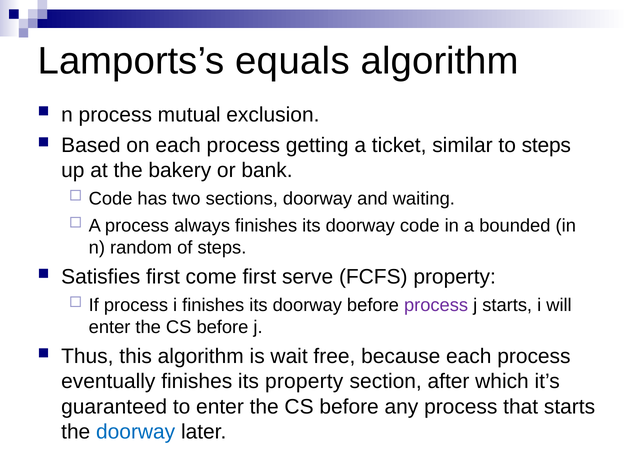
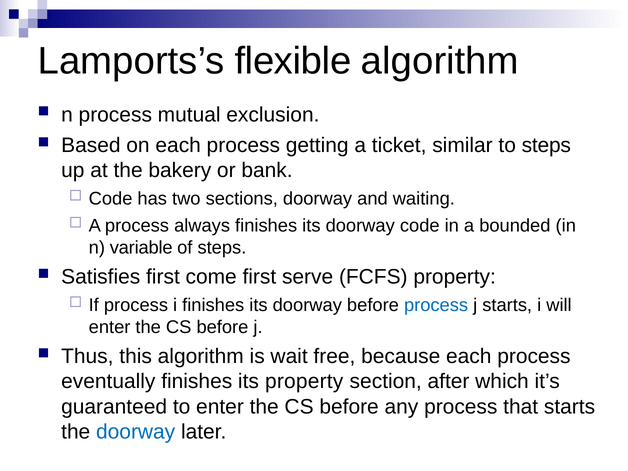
equals: equals -> flexible (293, 61)
random: random -> variable (141, 248)
process colour: purple -> blue (436, 305)
